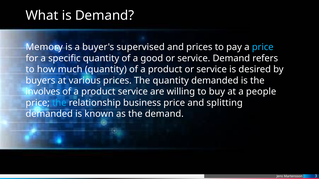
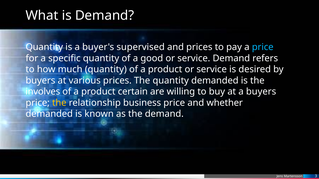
Memory: Memory -> Quantity (44, 47)
product service: service -> certain (133, 92)
a people: people -> buyers (261, 92)
the colour: light blue -> yellow (59, 103)
splitting: splitting -> whether (225, 103)
